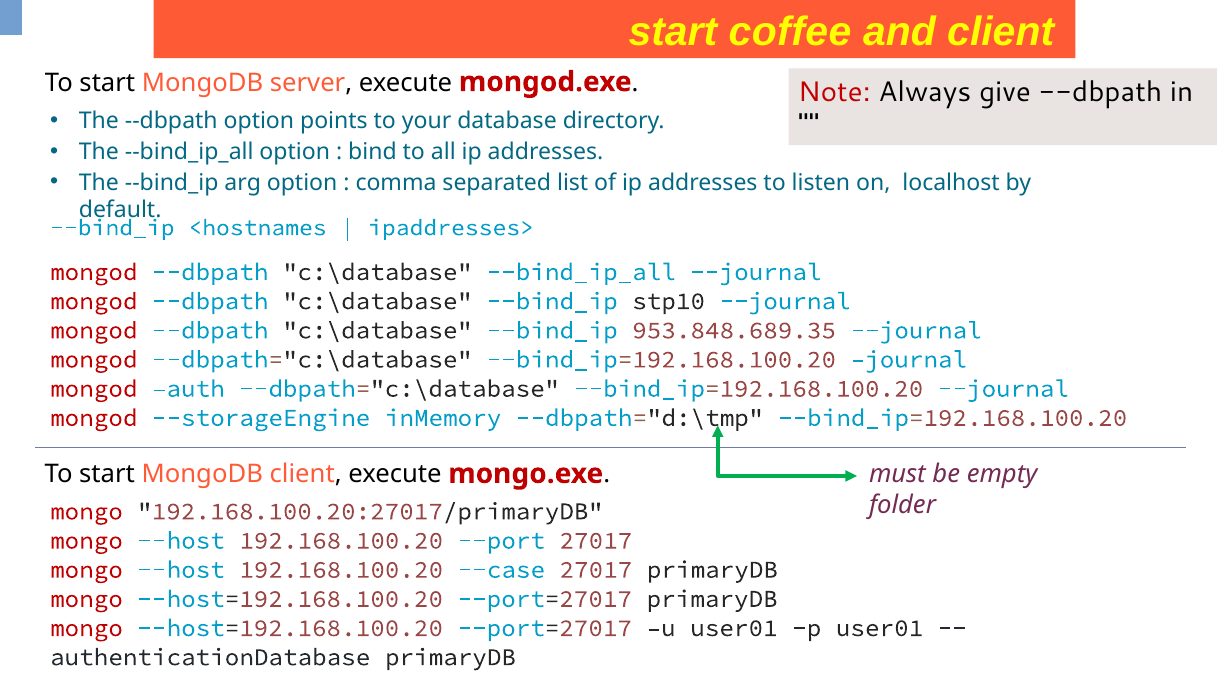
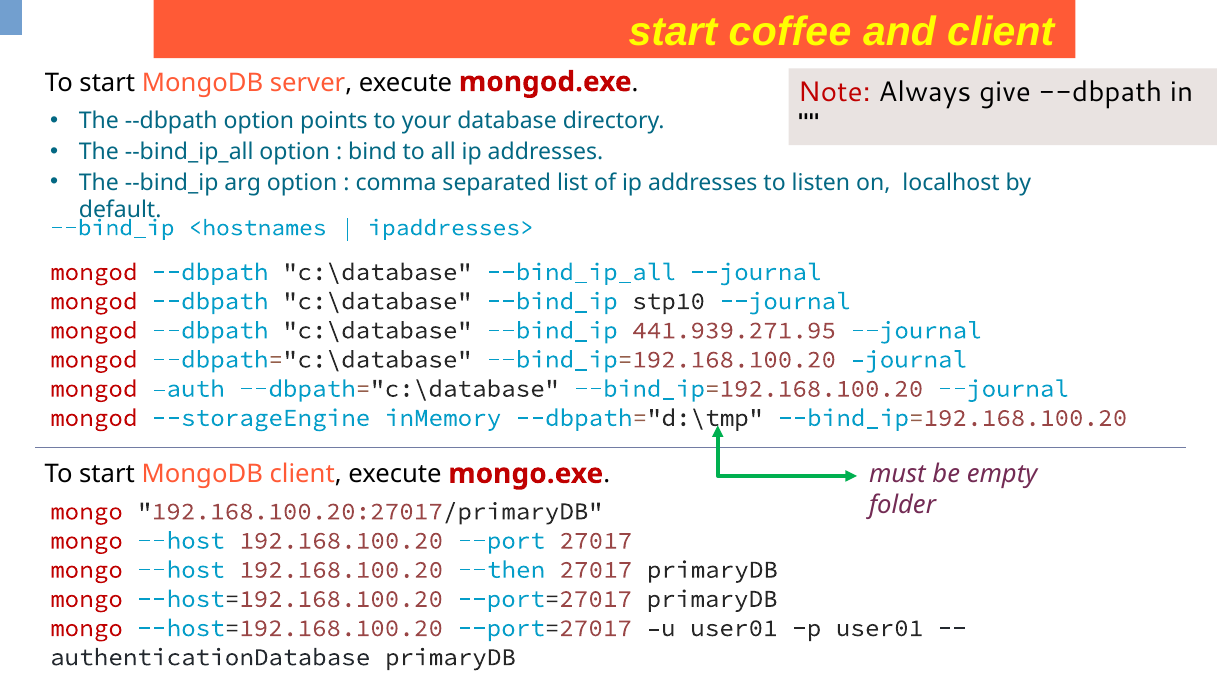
953.848.689.35: 953.848.689.35 -> 441.939.271.95 (734, 330)
--case: --case -> --then (501, 570)
